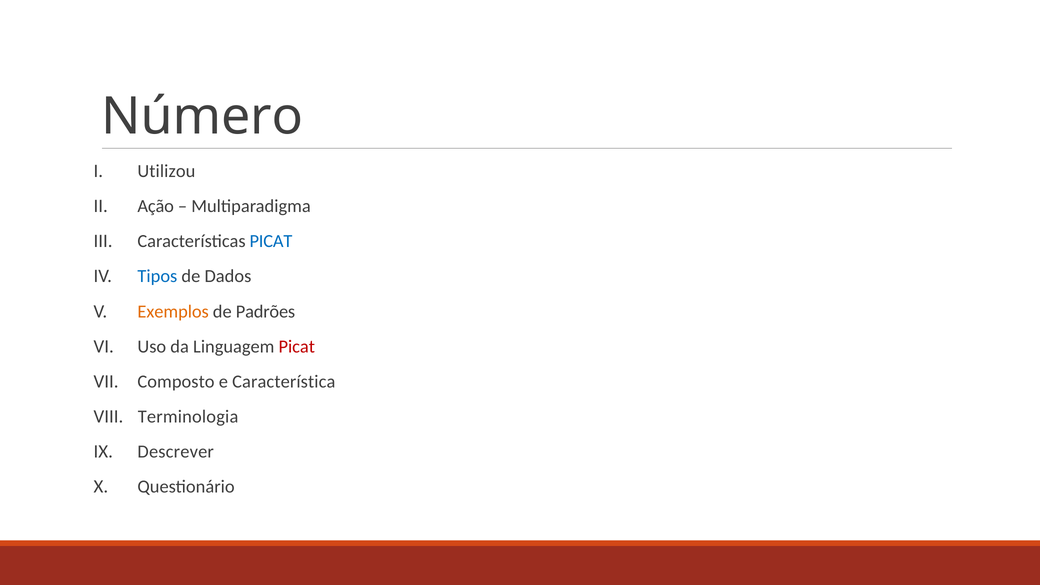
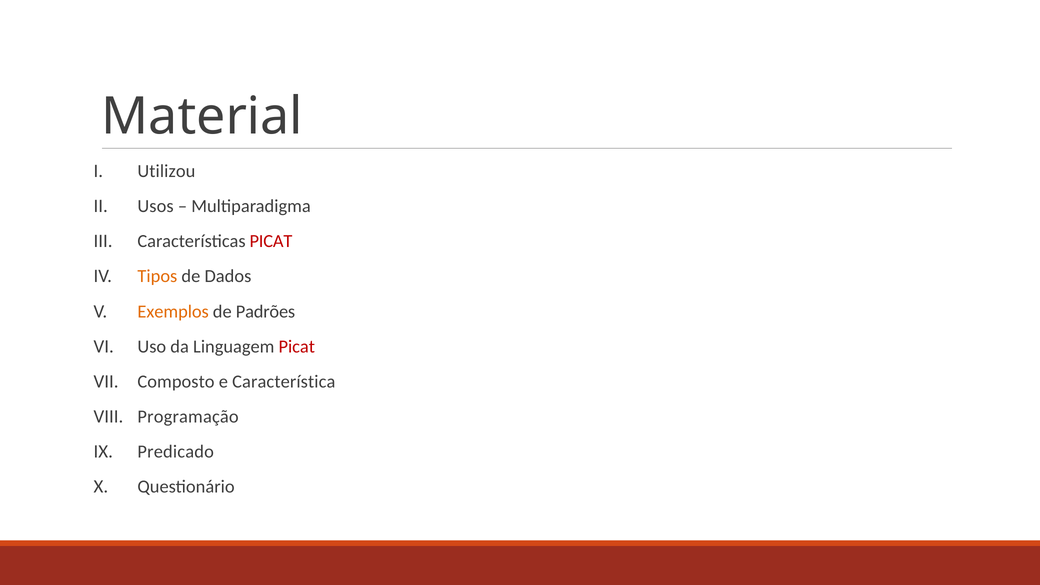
Número: Número -> Material (202, 117)
Ação: Ação -> Usos (156, 206)
PICAT colour: blue -> red (271, 241)
Tipos colour: blue -> orange (157, 276)
Terminologia: Terminologia -> Programação (188, 417)
Descrever: Descrever -> Predicado (176, 452)
